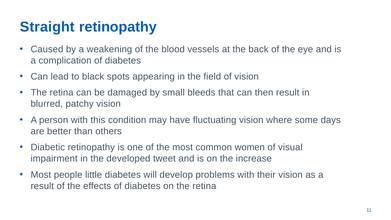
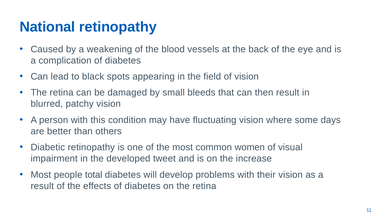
Straight: Straight -> National (47, 27)
little: little -> total (94, 175)
